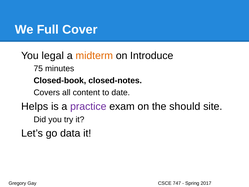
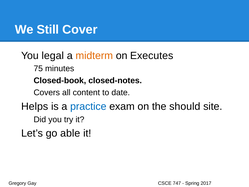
Full: Full -> Still (48, 30)
Introduce: Introduce -> Executes (152, 56)
practice colour: purple -> blue (88, 106)
data: data -> able (70, 133)
